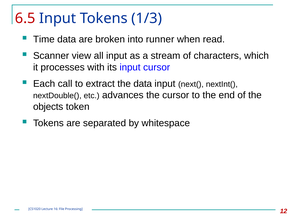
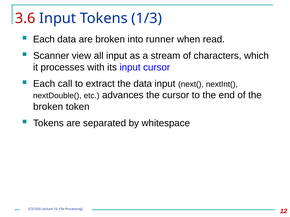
6.5: 6.5 -> 3.6 (25, 18)
Time: Time -> Each (44, 39)
objects: objects -> broken (48, 107)
